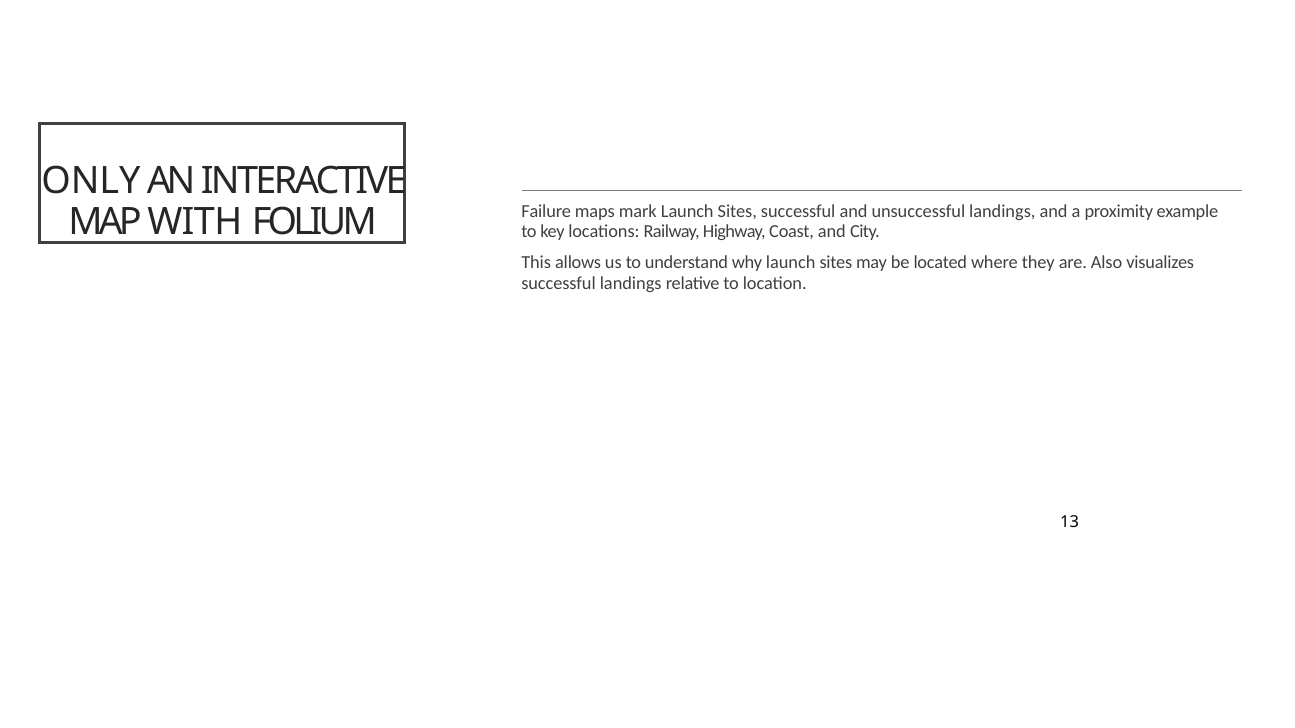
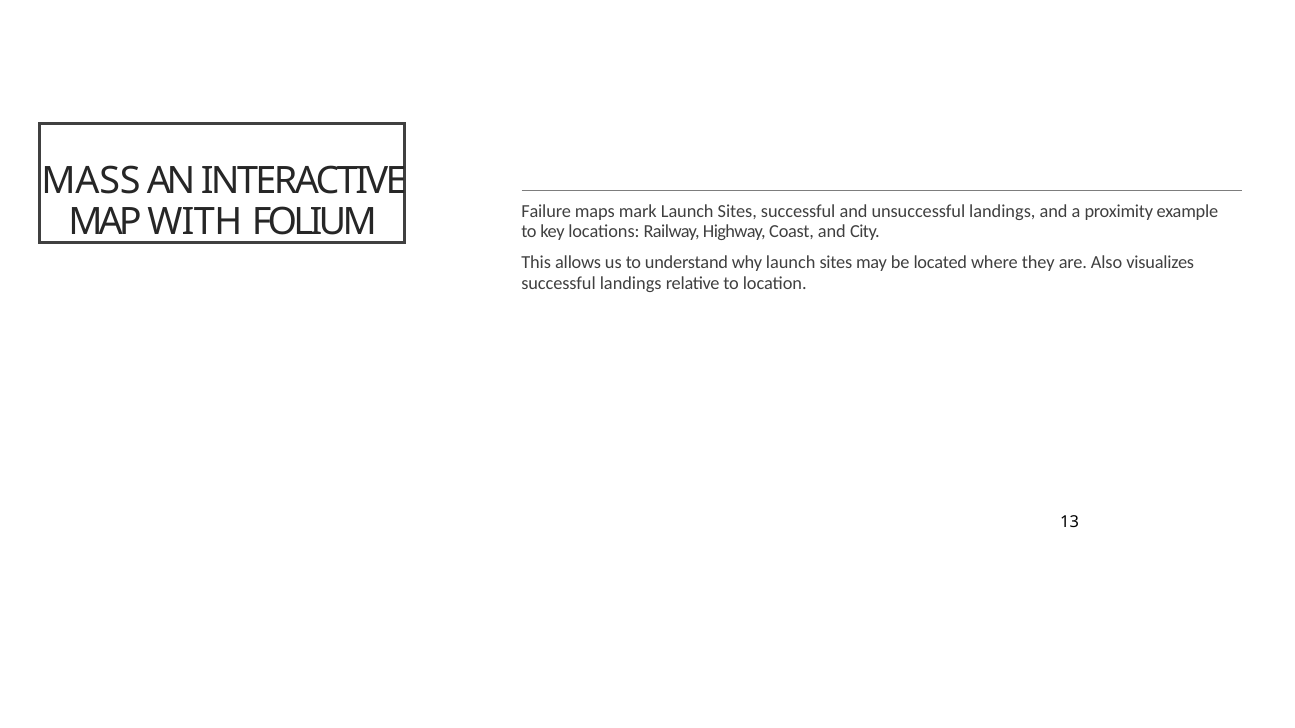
ONLY: ONLY -> MASS (91, 181)
